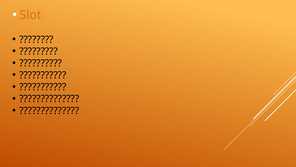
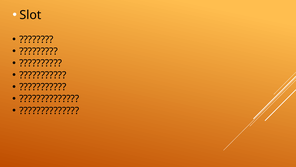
Slot colour: orange -> black (30, 15)
